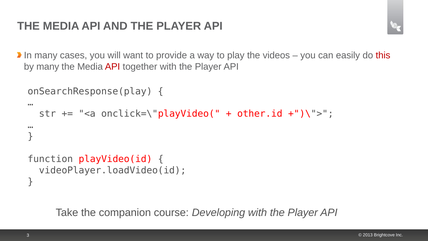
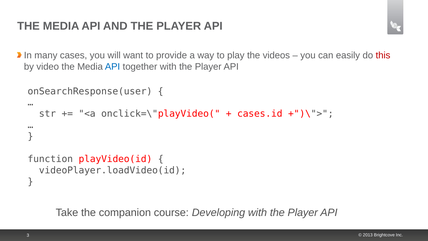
by many: many -> video (48, 67)
API colour: red -> blue (113, 67)
onSearchResponse(play: onSearchResponse(play -> onSearchResponse(user (90, 91)
other.id: other.id -> cases.id (260, 114)
